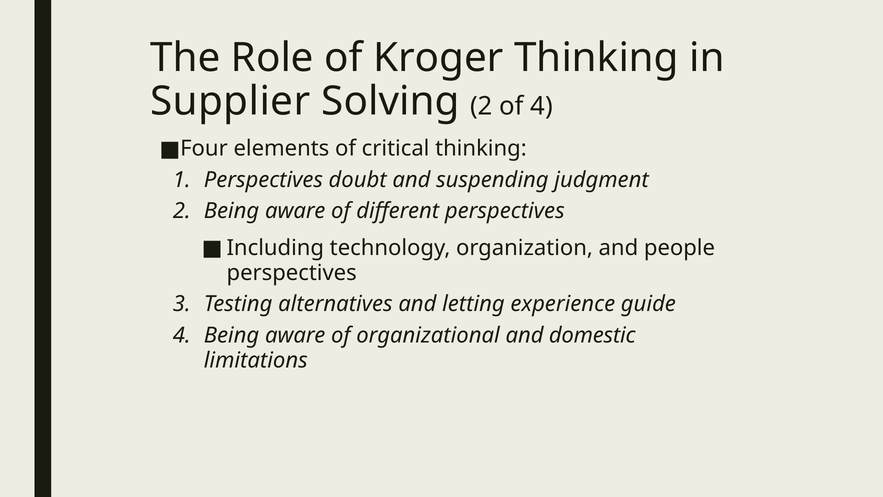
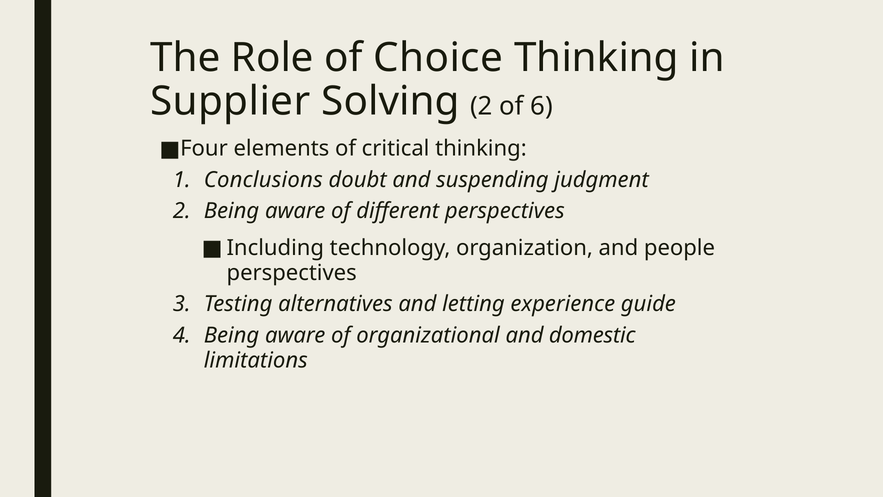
Kroger: Kroger -> Choice (438, 58)
of 4: 4 -> 6 (542, 106)
Perspectives: Perspectives -> Conclusions (263, 180)
